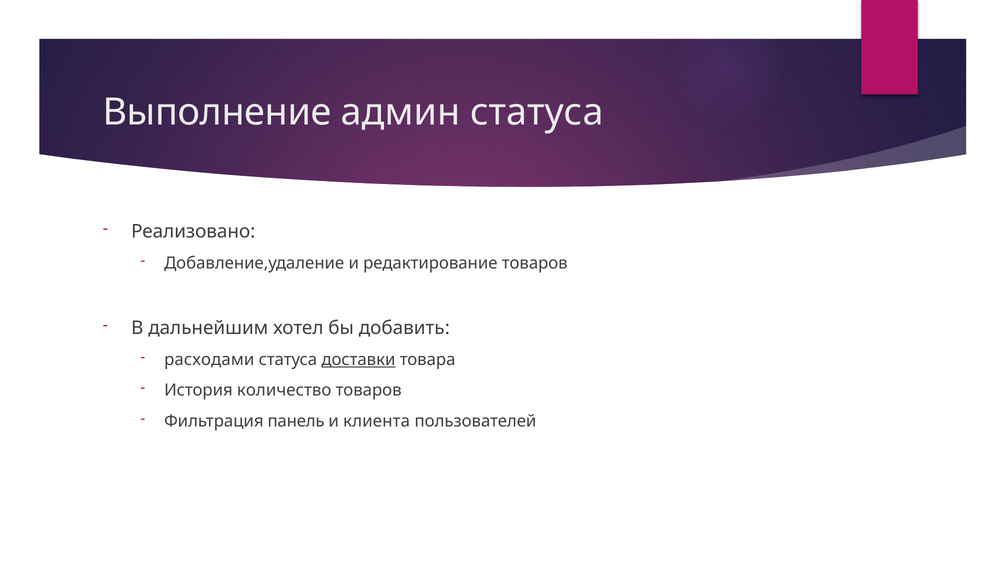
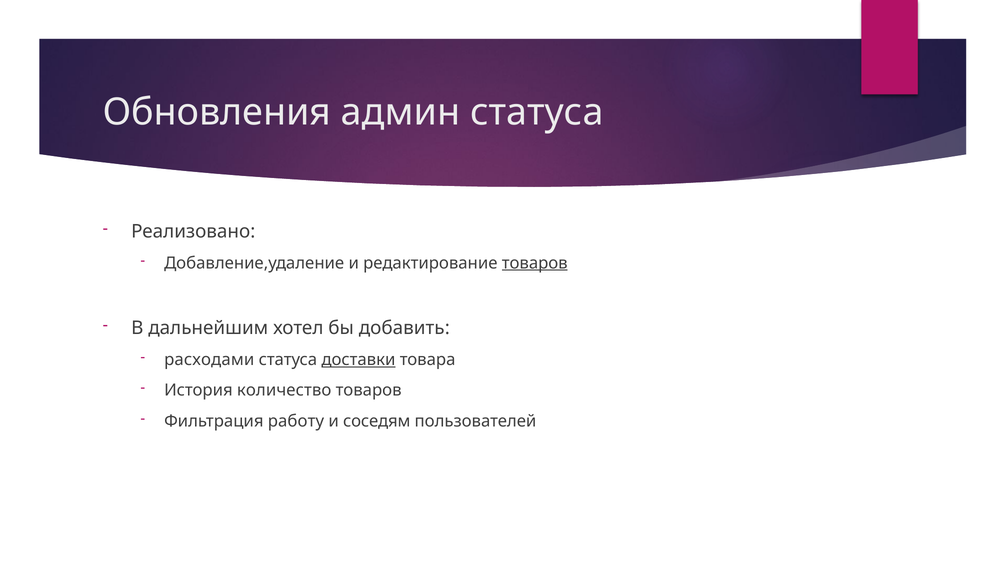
Выполнение: Выполнение -> Обновления (217, 112)
товаров underline: none -> present (535, 263)
панель: панель -> работу (296, 421)
клиента: клиента -> соседям (377, 421)
